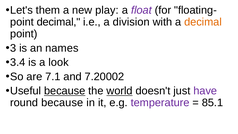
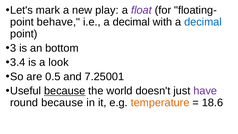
them: them -> mark (48, 10)
point decimal: decimal -> behave (58, 22)
i.e a division: division -> decimal (131, 22)
decimal colour: orange -> blue (203, 22)
names: names -> bottom (62, 48)
7.1: 7.1 -> 0.5 (53, 77)
7.20002: 7.20002 -> 7.25001 (104, 77)
world underline: present -> none (120, 91)
temperature colour: purple -> orange (160, 103)
85.1: 85.1 -> 18.6 (212, 103)
